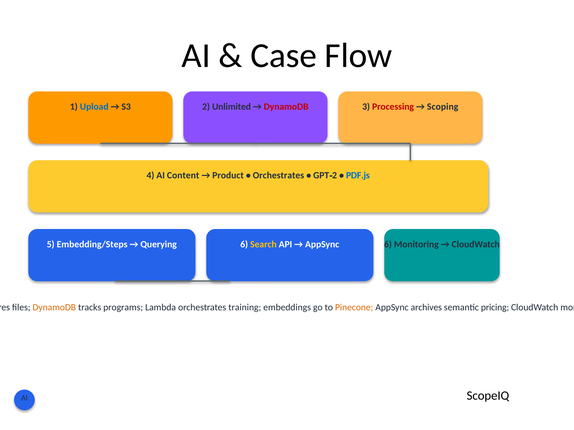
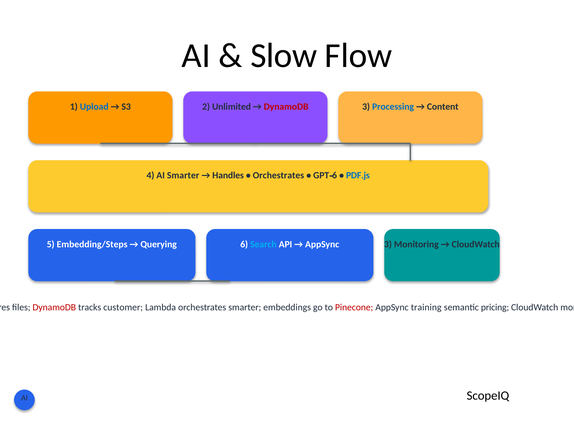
Case: Case -> Slow (284, 56)
Processing colour: red -> blue (393, 107)
Scoping: Scoping -> Content (443, 107)
AI Content: Content -> Smarter (183, 176)
Product: Product -> Handles (228, 176)
2: 2 -> 6 (335, 176)
Search colour: yellow -> light blue (263, 245)
AppSync 6: 6 -> 3 (388, 245)
DynamoDB colour: orange -> red (54, 308)
programs: programs -> customer (123, 308)
orchestrates training: training -> smarter (245, 308)
Pinecone colour: orange -> red (354, 308)
archives: archives -> training (426, 308)
